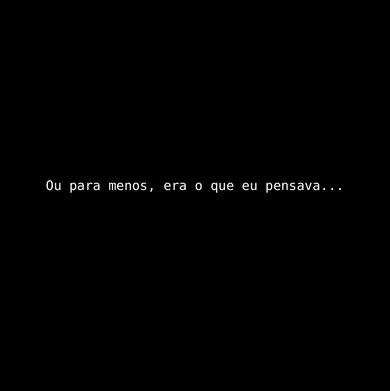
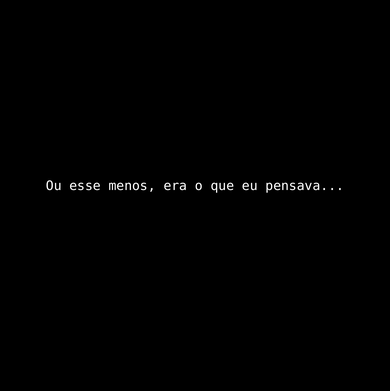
para: para -> esse (85, 186)
